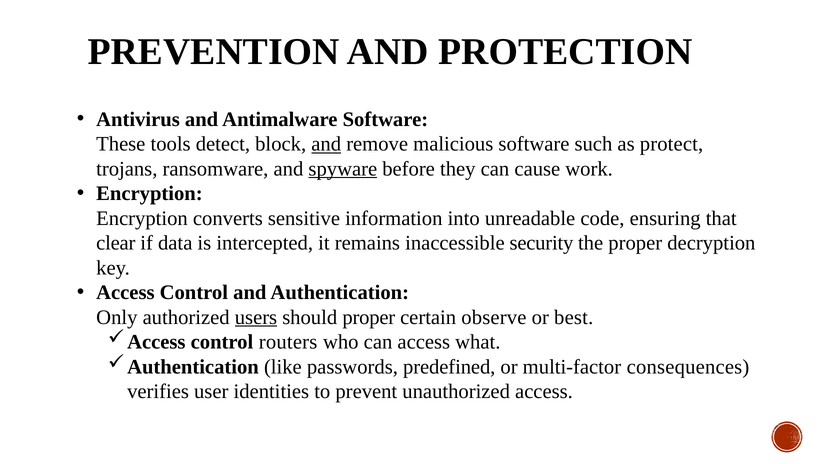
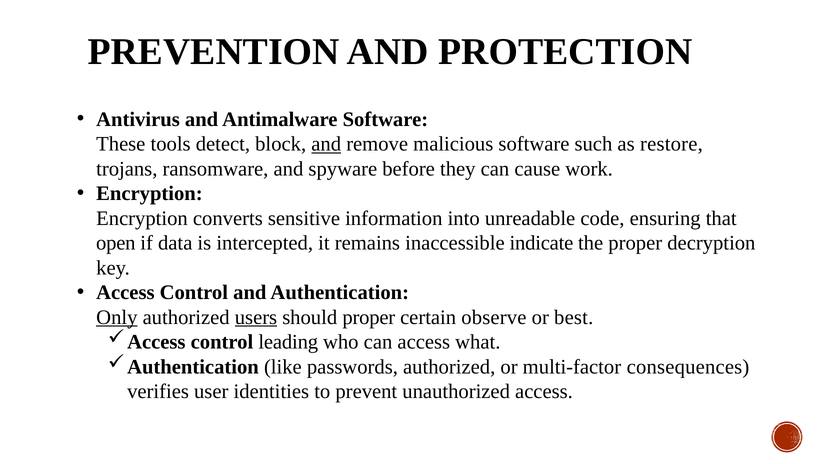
protect: protect -> restore (671, 144)
spyware underline: present -> none (343, 169)
clear: clear -> open (116, 243)
security: security -> indicate (541, 243)
Only underline: none -> present (117, 317)
routers: routers -> leading (288, 342)
passwords predefined: predefined -> authorized (449, 367)
